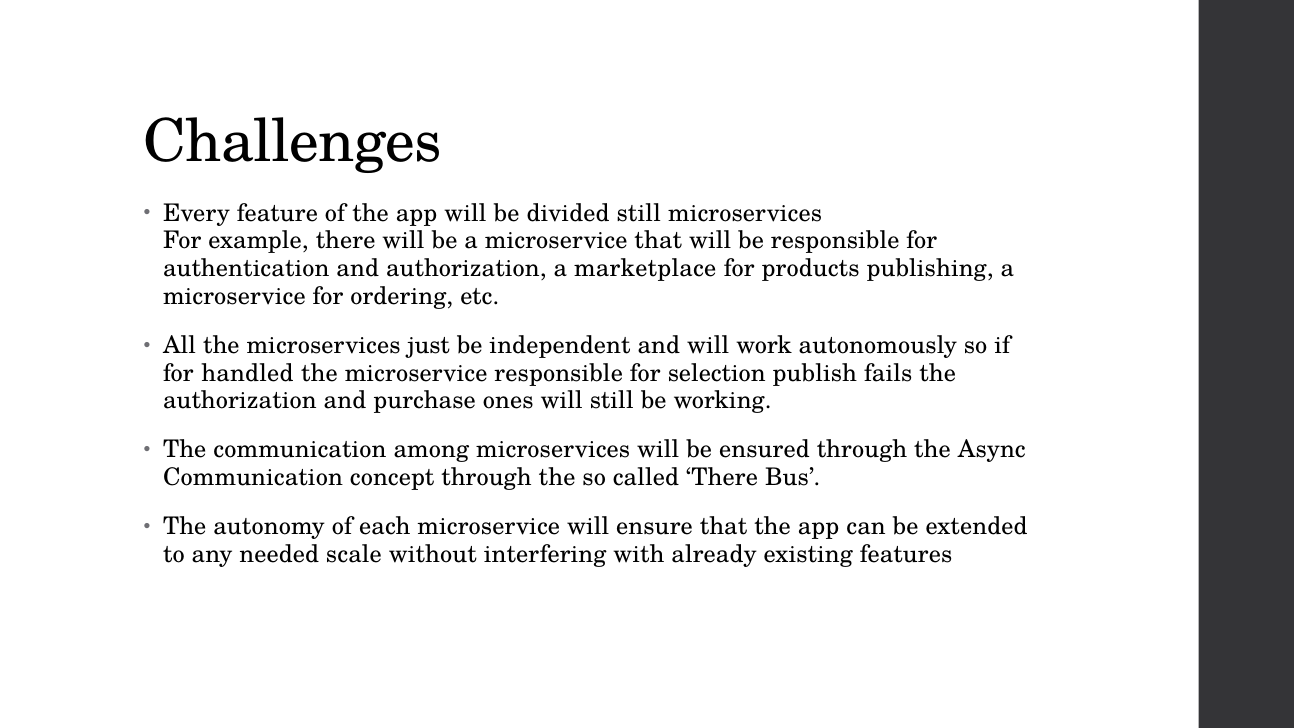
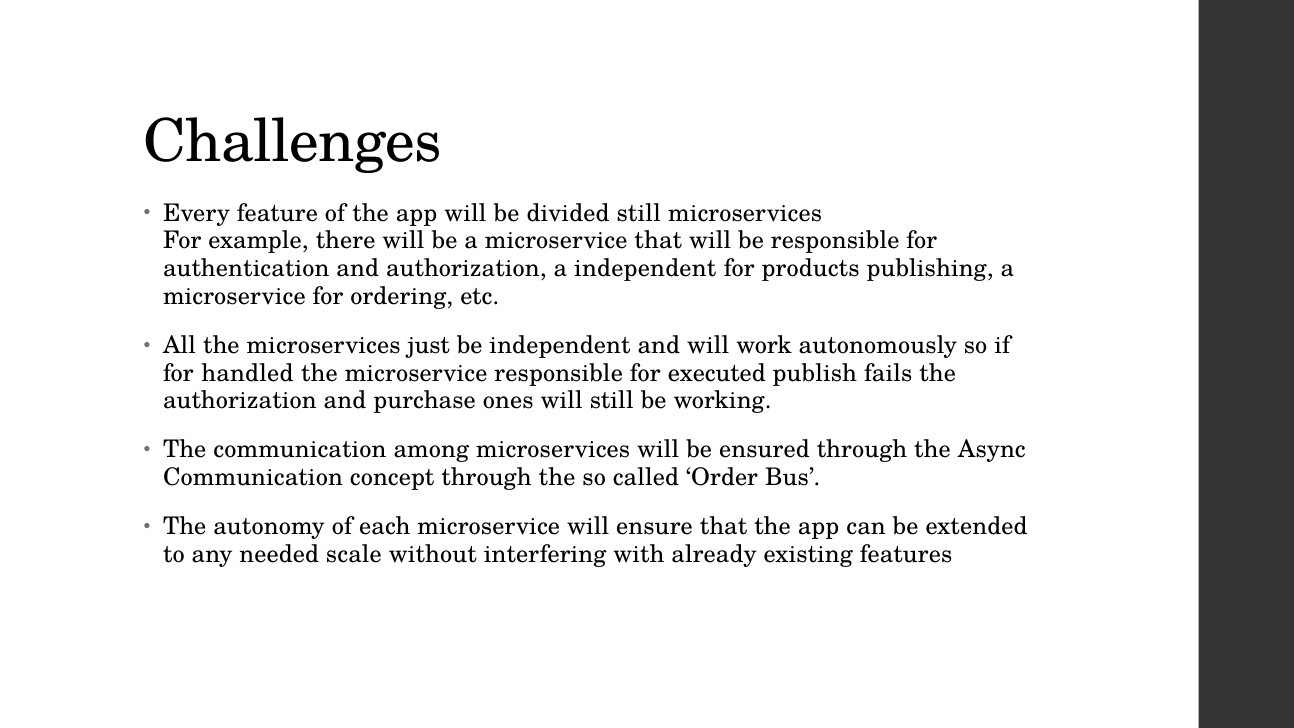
a marketplace: marketplace -> independent (645, 268)
selection: selection -> executed (717, 373)
called There: There -> Order (722, 478)
